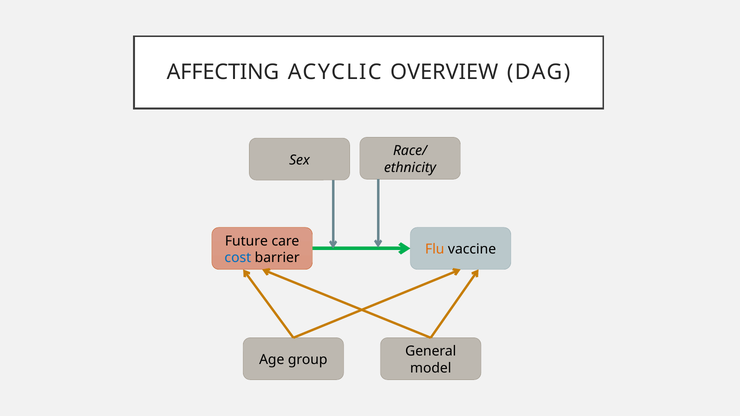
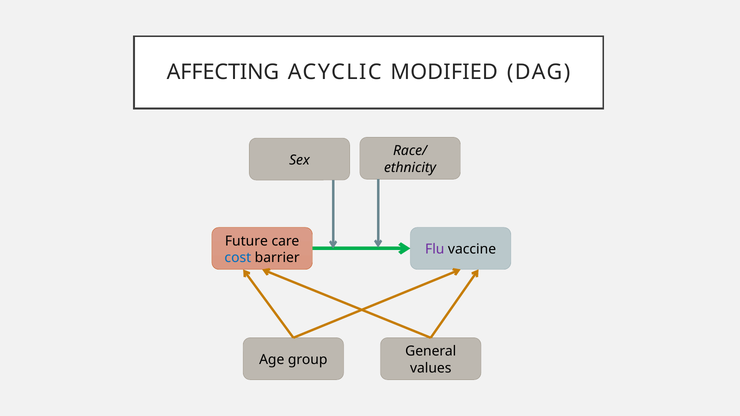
OVERVIEW: OVERVIEW -> MODIFIED (444, 72)
Flu colour: orange -> purple (435, 249)
model: model -> values (431, 368)
